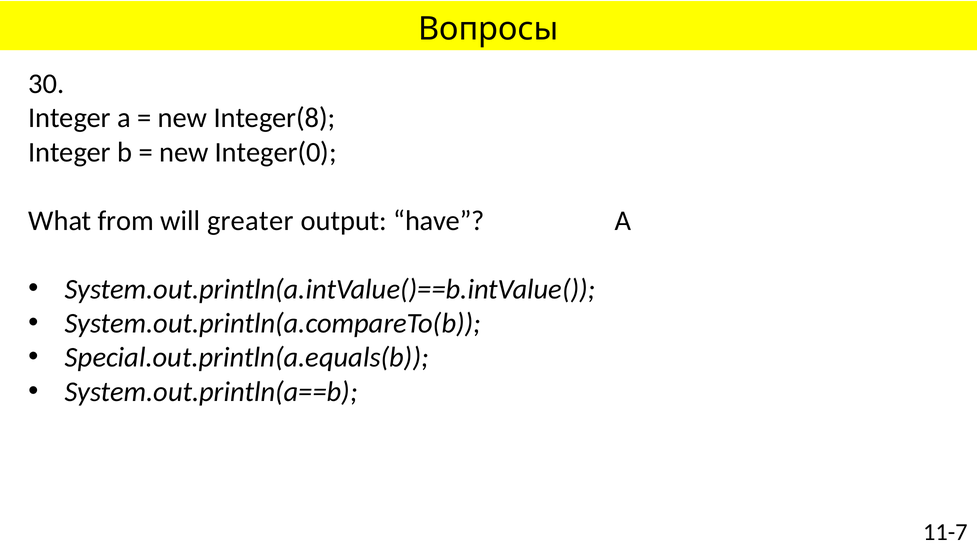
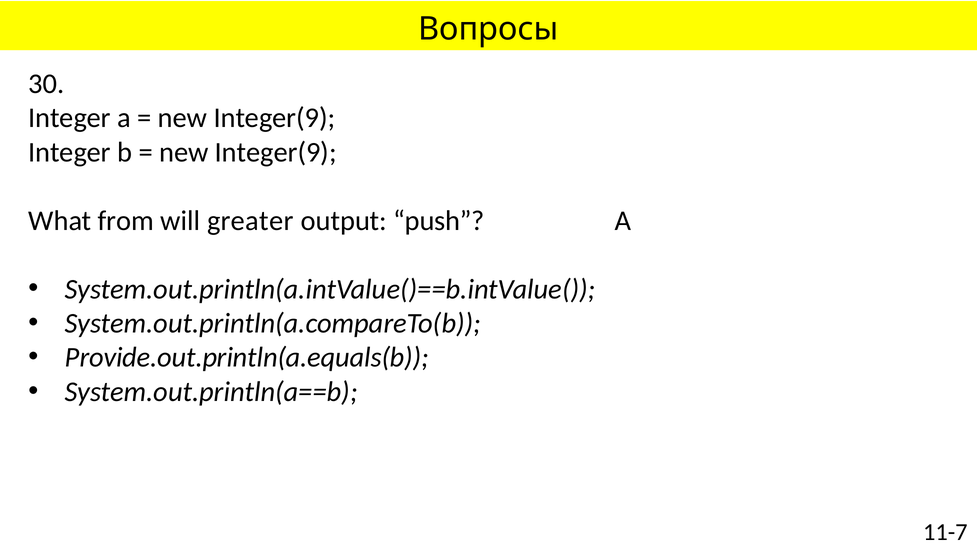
Integer(8: Integer(8 -> Integer(9 (274, 118)
Integer(0: Integer(0 -> Integer(9 (276, 152)
have: have -> push (439, 220)
Special.out.println(a.equals(b: Special.out.println(a.equals(b -> Provide.out.println(a.equals(b (247, 357)
